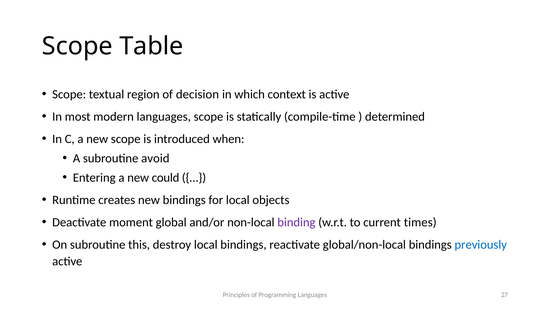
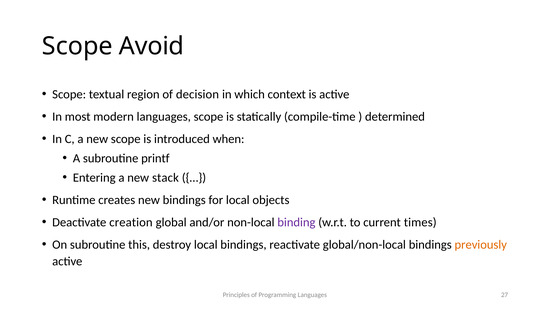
Table: Table -> Avoid (152, 46)
avoid: avoid -> printf (155, 159)
could: could -> stack (165, 178)
moment: moment -> creation (131, 223)
previously colour: blue -> orange (481, 245)
